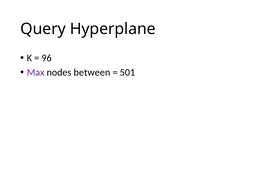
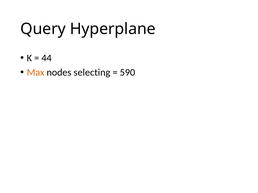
96: 96 -> 44 (47, 58)
Max colour: purple -> orange (36, 73)
between: between -> selecting (92, 73)
501: 501 -> 590 (127, 73)
